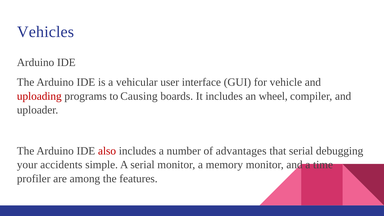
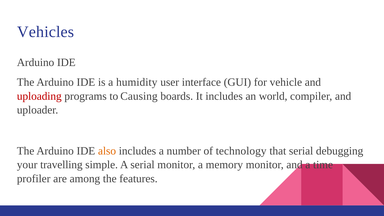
vehicular: vehicular -> humidity (137, 82)
wheel: wheel -> world (273, 96)
also colour: red -> orange (107, 151)
advantages: advantages -> technology (241, 151)
accidents: accidents -> travelling (61, 165)
